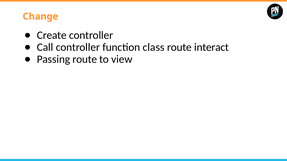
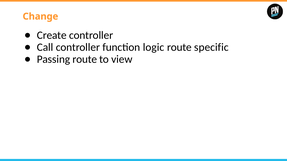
class: class -> logic (154, 47)
interact: interact -> specific (211, 47)
